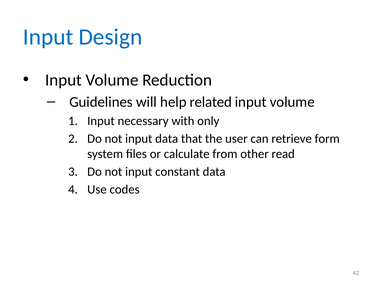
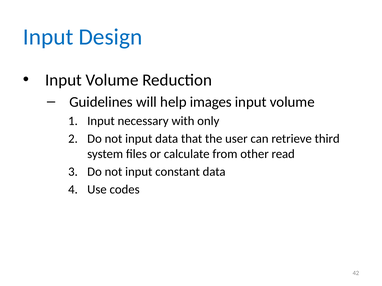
related: related -> images (211, 102)
form: form -> third (327, 139)
